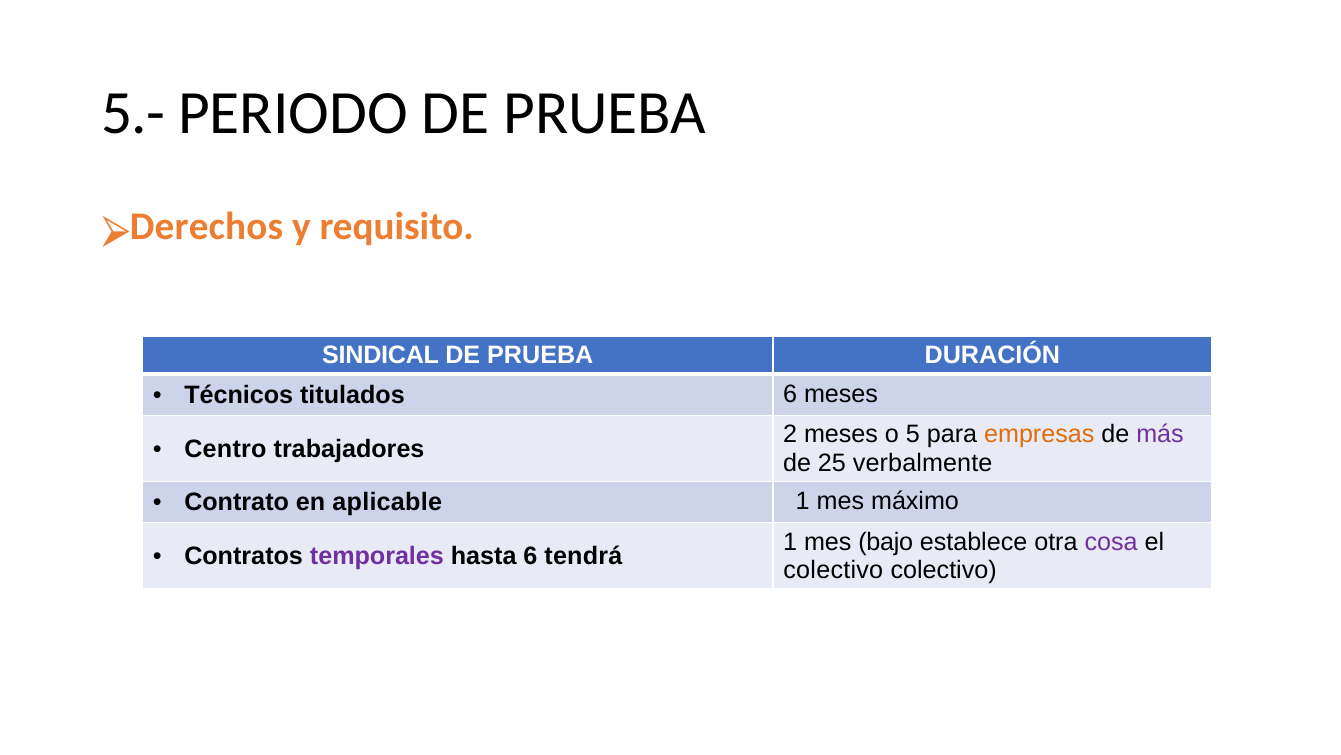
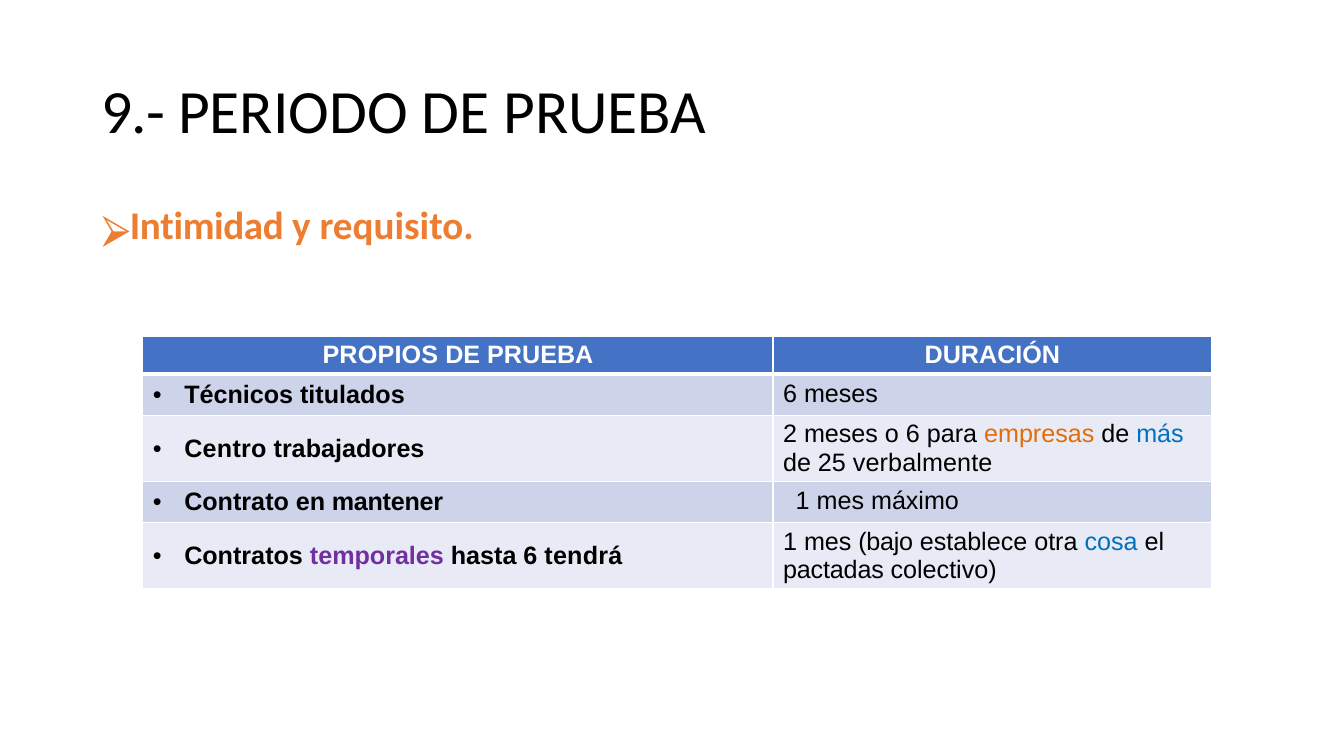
5.-: 5.- -> 9.- (134, 113)
Derechos: Derechos -> Intimidad (207, 227)
SINDICAL: SINDICAL -> PROPIOS (380, 355)
o 5: 5 -> 6 (913, 434)
más colour: purple -> blue (1160, 434)
aplicable: aplicable -> mantener (387, 502)
cosa colour: purple -> blue (1111, 541)
colectivo: colectivo -> pactadas (834, 570)
